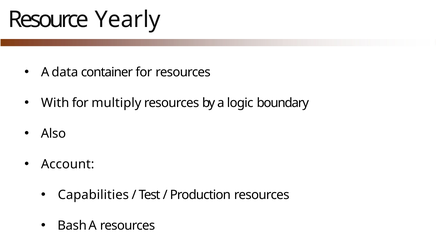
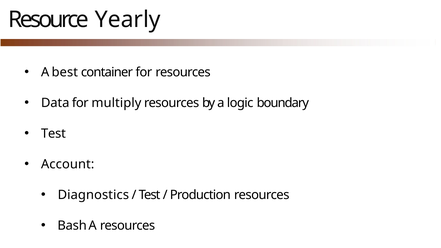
data: data -> best (65, 72)
With: With -> Data (55, 103)
Also: Also -> Test (53, 134)
Capabilities: Capabilities -> Diagnostics (93, 195)
